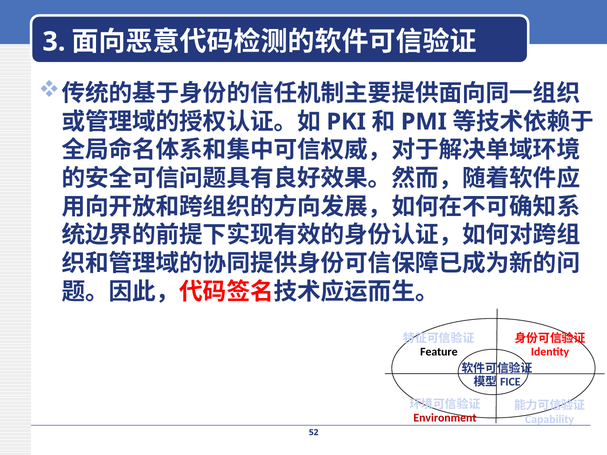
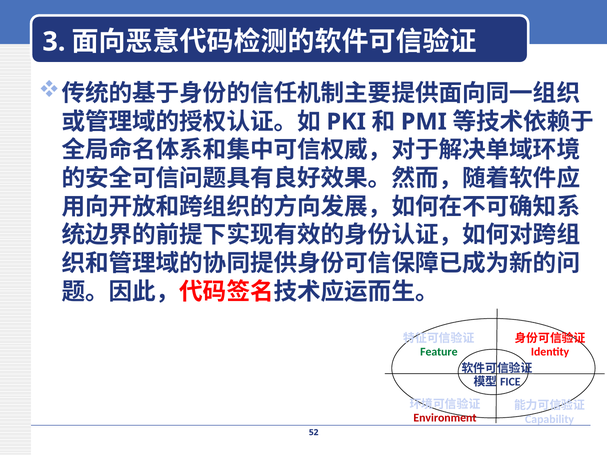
Feature colour: black -> green (439, 352)
